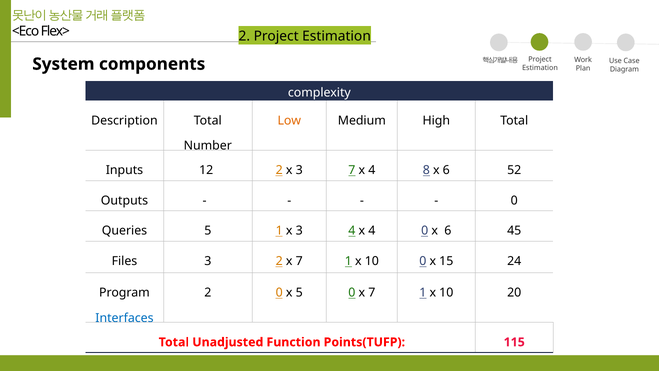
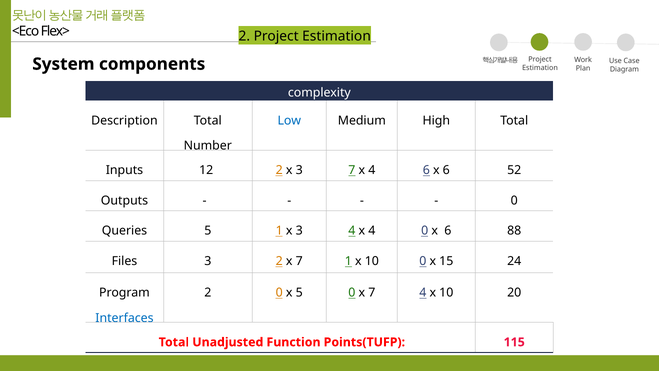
Low colour: orange -> blue (289, 121)
4 8: 8 -> 6 (426, 170)
45: 45 -> 88 (514, 231)
0 x 7 1: 1 -> 4 (423, 292)
